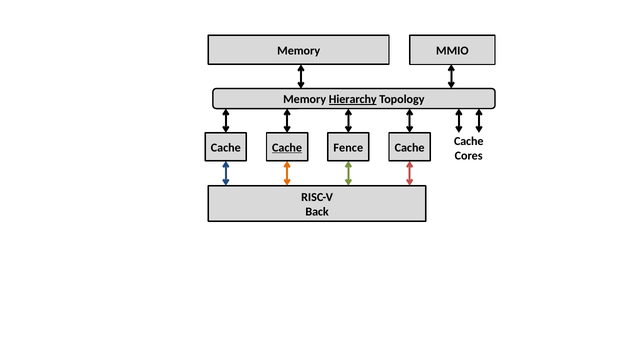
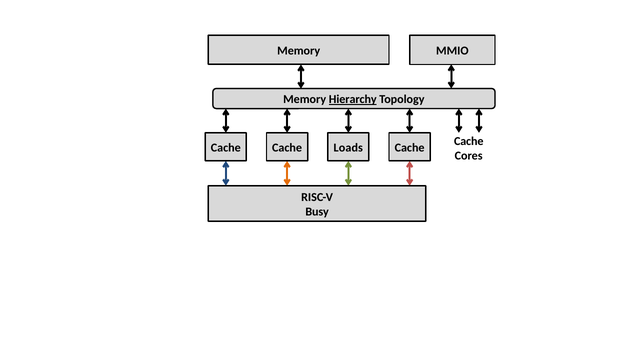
Cache underline: present -> none (287, 148)
Fence: Fence -> Loads (348, 148)
Back: Back -> Busy (317, 212)
